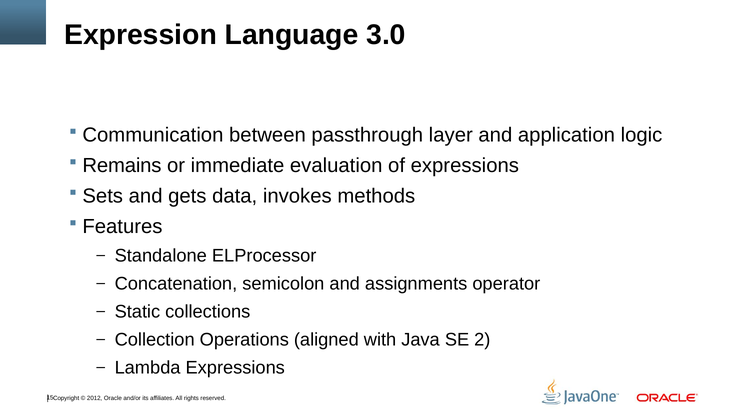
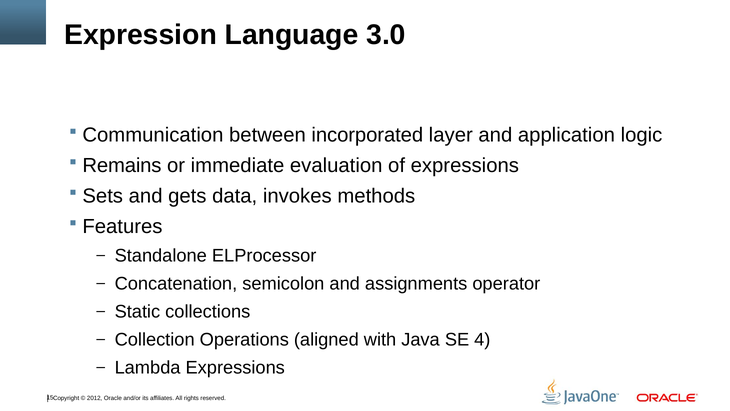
passthrough: passthrough -> incorporated (367, 135)
2: 2 -> 4 (482, 339)
